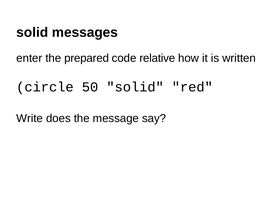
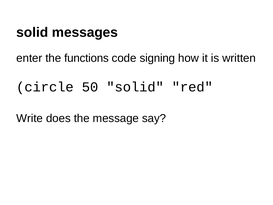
prepared: prepared -> functions (87, 58)
relative: relative -> signing (157, 58)
